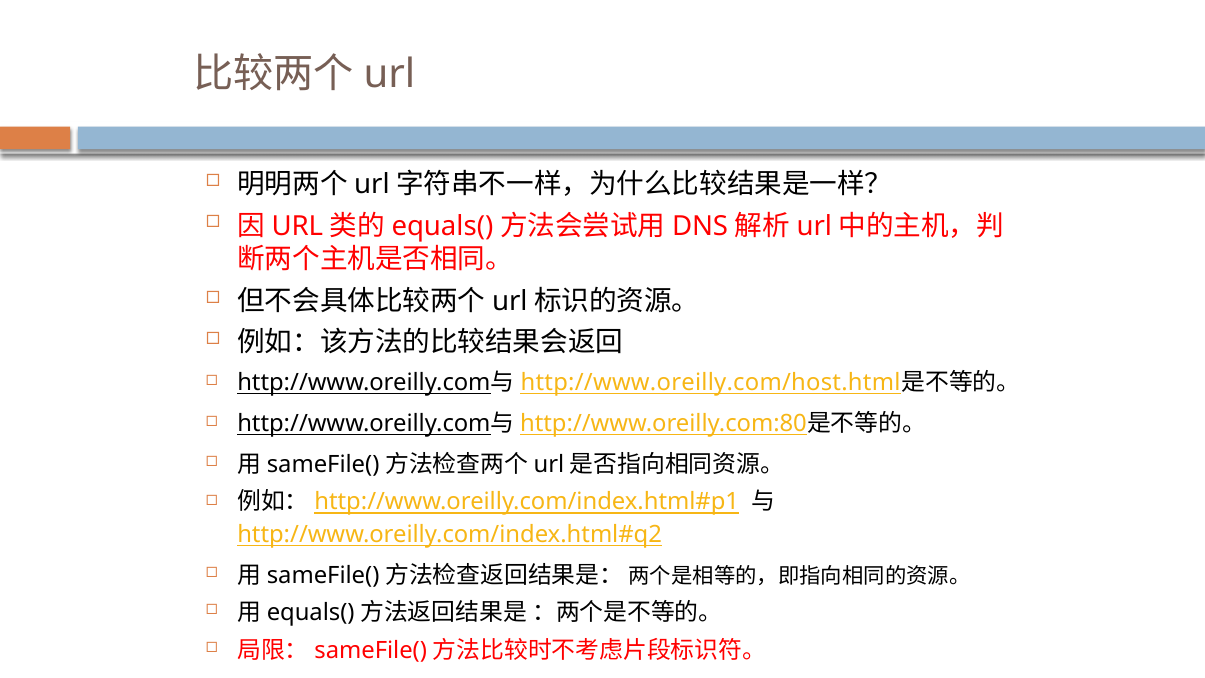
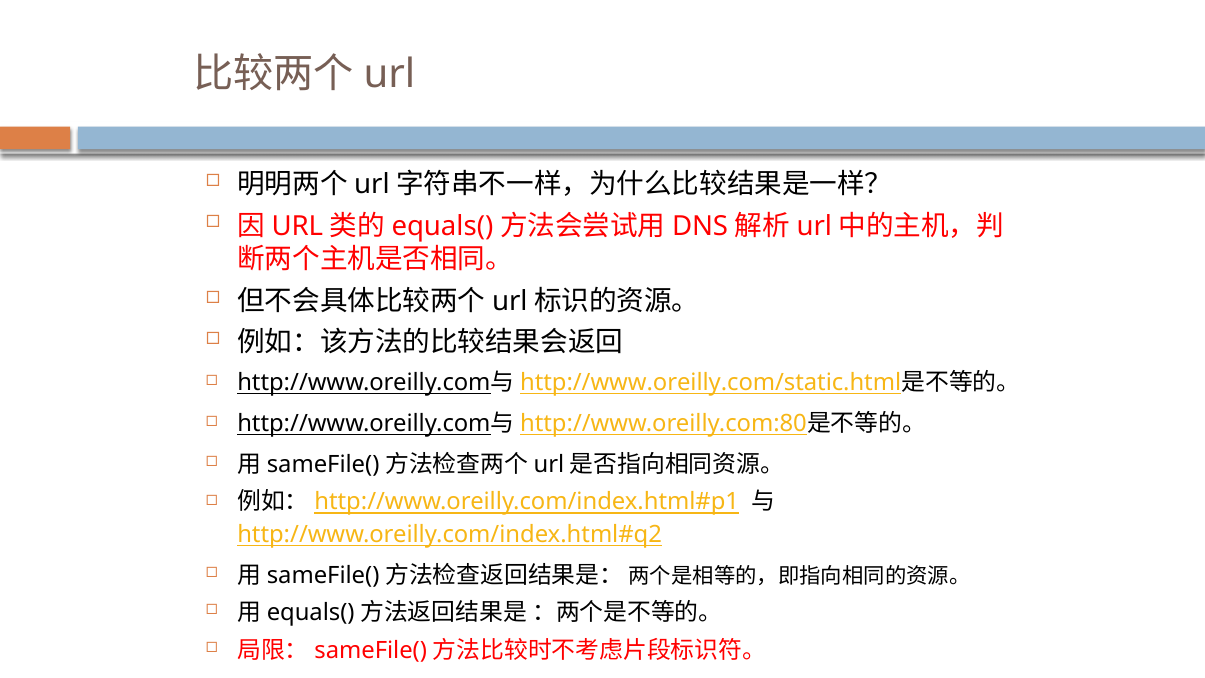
http://www.oreilly.com/host.html: http://www.oreilly.com/host.html -> http://www.oreilly.com/static.html (711, 382)
